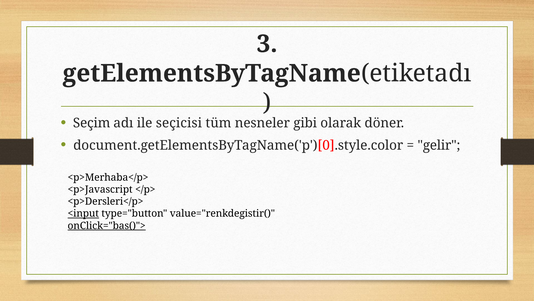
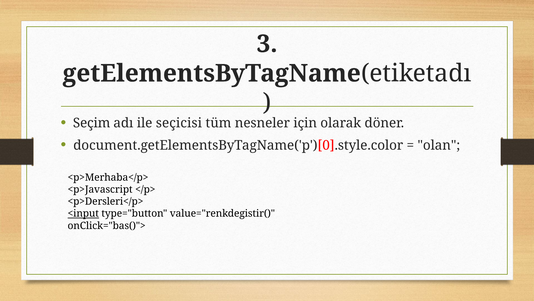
gibi: gibi -> için (305, 123)
gelir: gelir -> olan (439, 145)
onClick="bas()"> underline: present -> none (107, 225)
